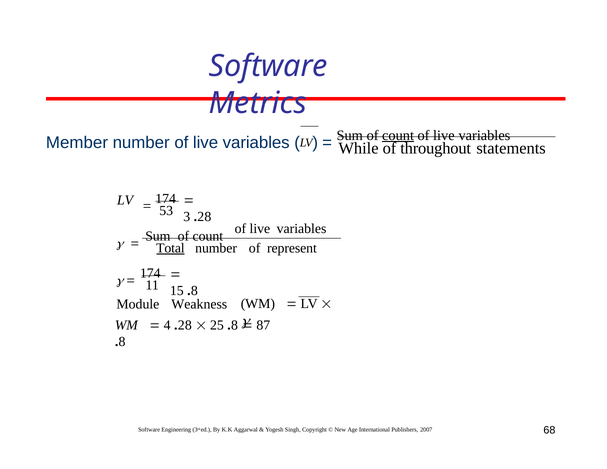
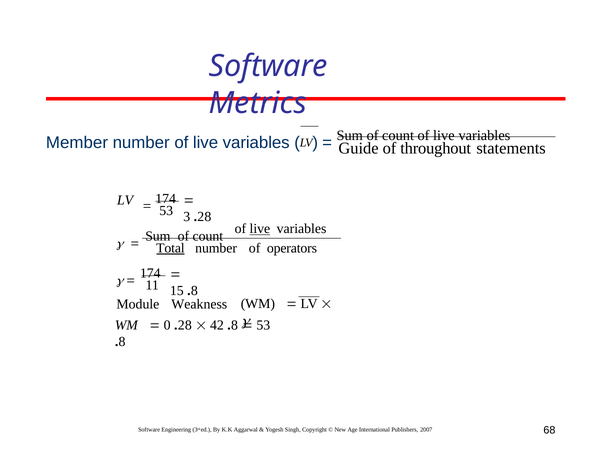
count underline: present -> none (398, 135)
While: While -> Guide (358, 148)
live underline: none -> present (260, 229)
represent: represent -> operators (292, 248)
4: 4 -> 0 (167, 325)
25: 25 -> 42 (217, 325)
87: 87 -> 53 (263, 325)
